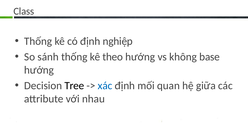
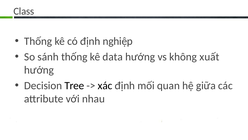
theo: theo -> data (113, 57)
base: base -> xuất (209, 57)
xác colour: blue -> black (105, 85)
